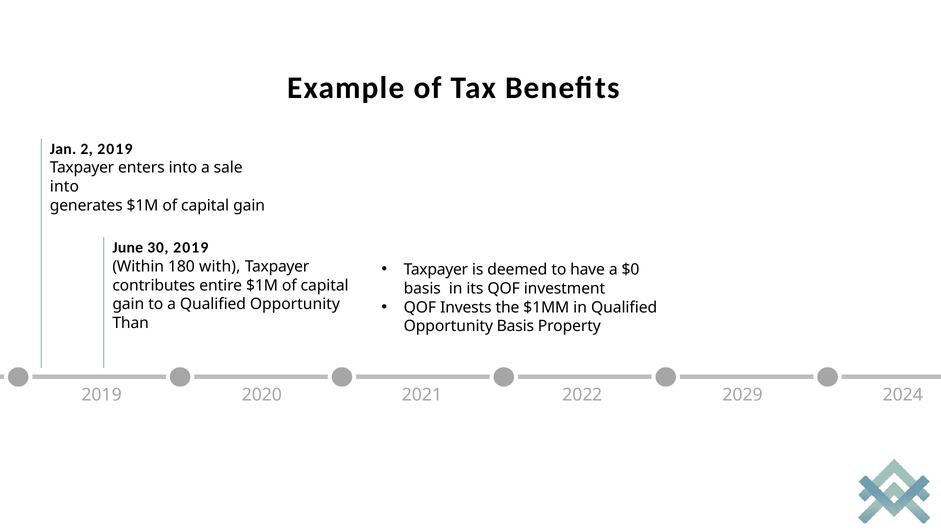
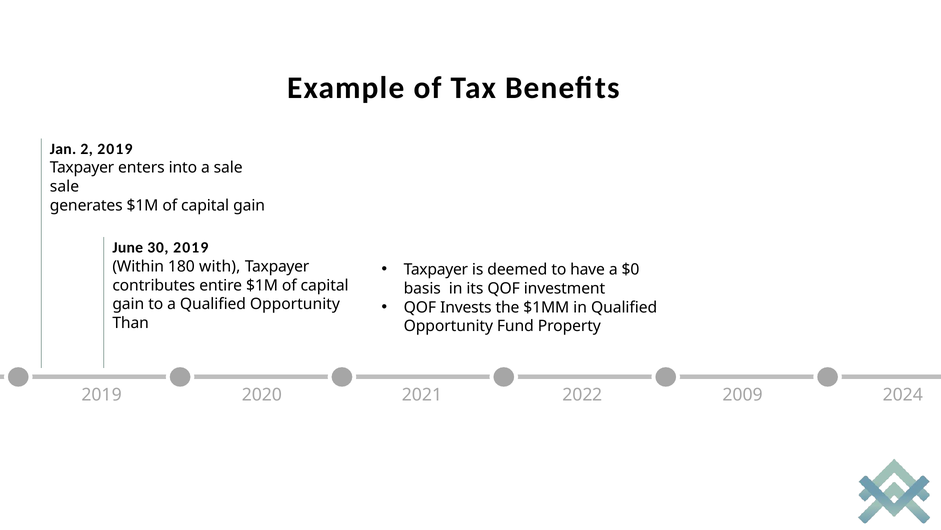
into: into -> sale (65, 186)
Opportunity Basis: Basis -> Fund (515, 326)
2029: 2029 -> 2009 (743, 394)
